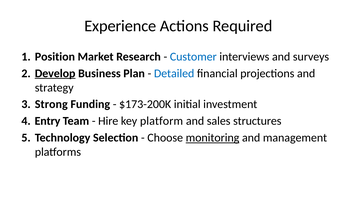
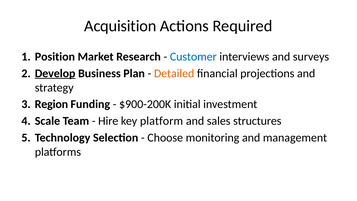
Experience: Experience -> Acquisition (120, 26)
Detailed colour: blue -> orange (174, 73)
Strong: Strong -> Region (51, 104)
$173-200K: $173-200K -> $900-200K (145, 104)
Entry: Entry -> Scale (47, 121)
monitoring underline: present -> none (213, 138)
